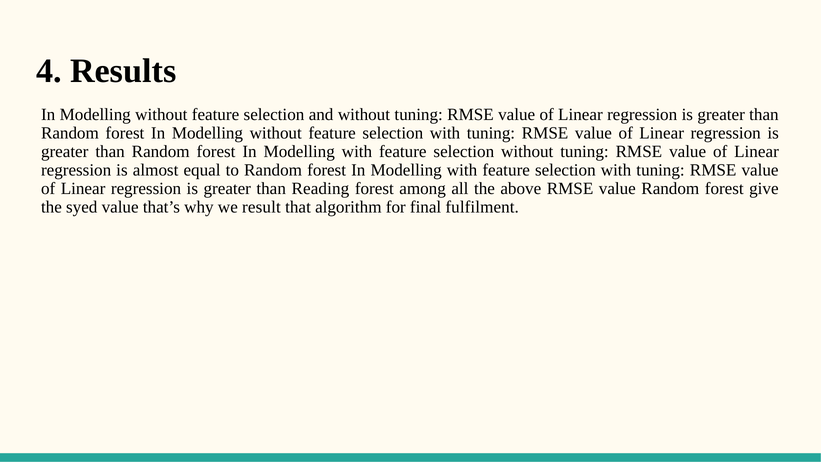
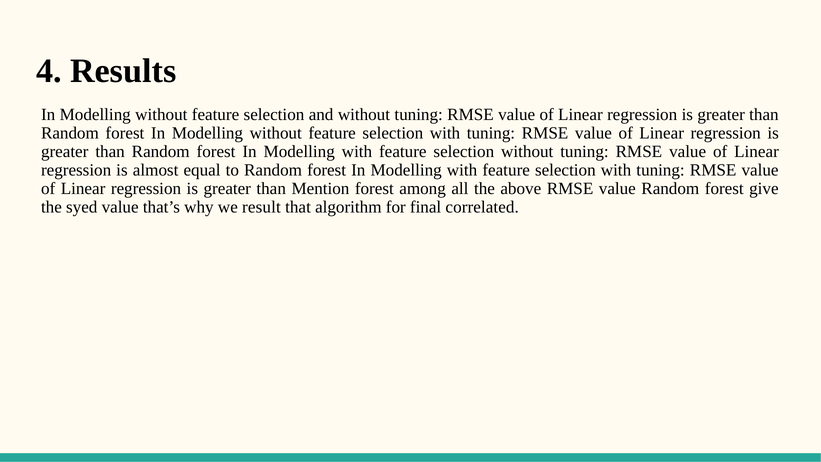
Reading: Reading -> Mention (320, 189)
fulfilment: fulfilment -> correlated (482, 207)
